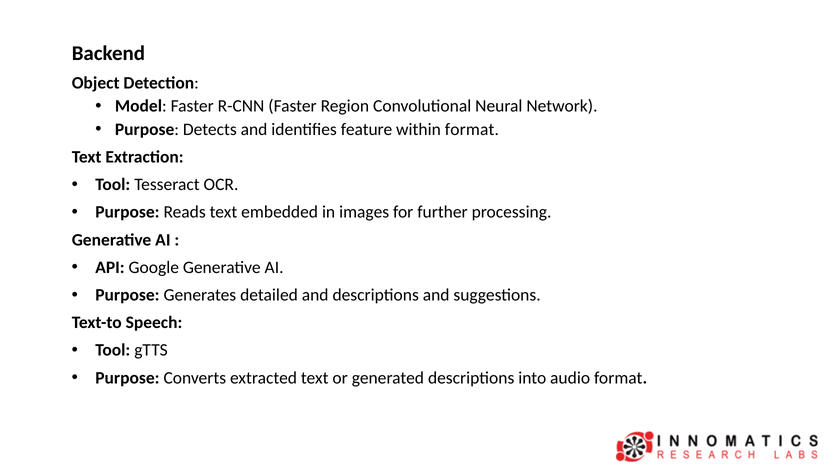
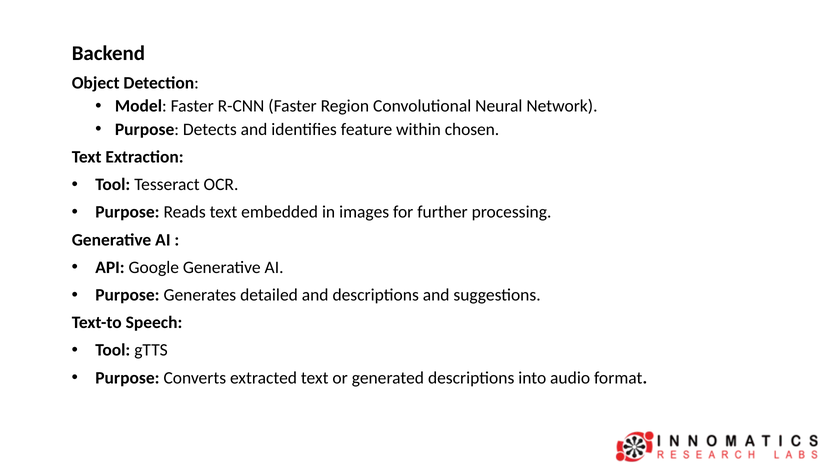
within format: format -> chosen (472, 130)
